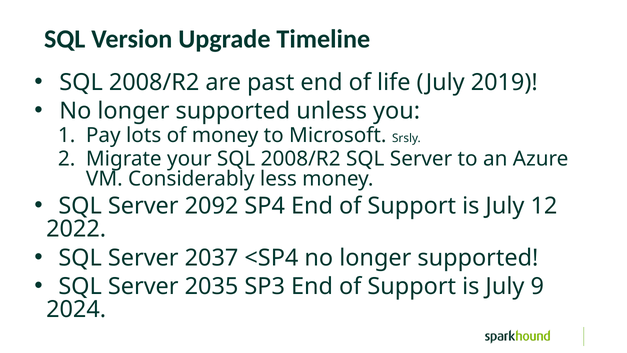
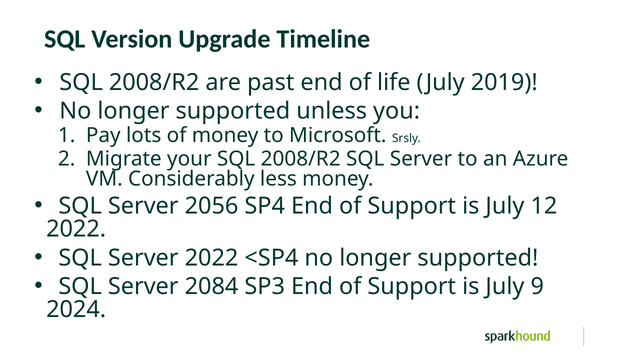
2092: 2092 -> 2056 (212, 206)
Server 2037: 2037 -> 2022 (212, 258)
2035: 2035 -> 2084 (212, 286)
